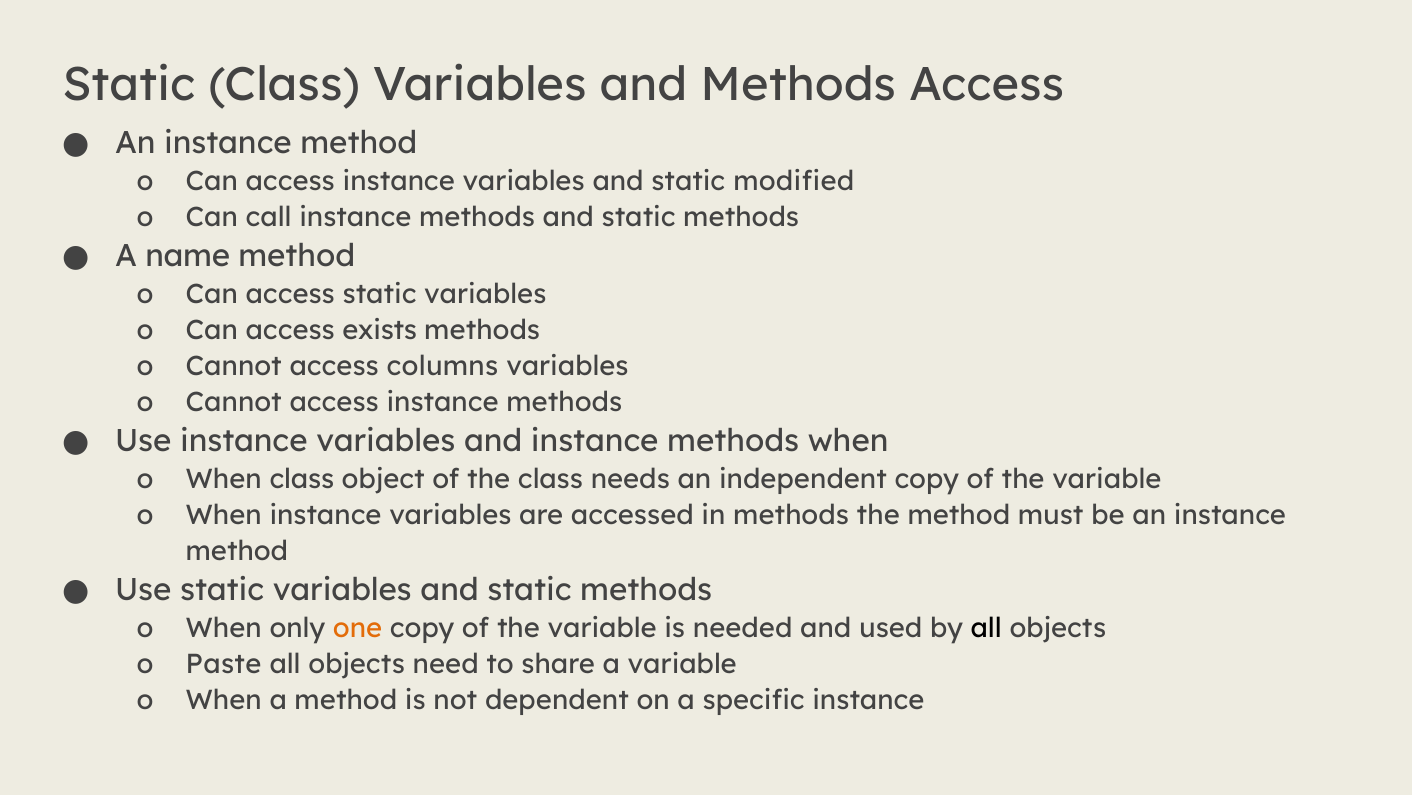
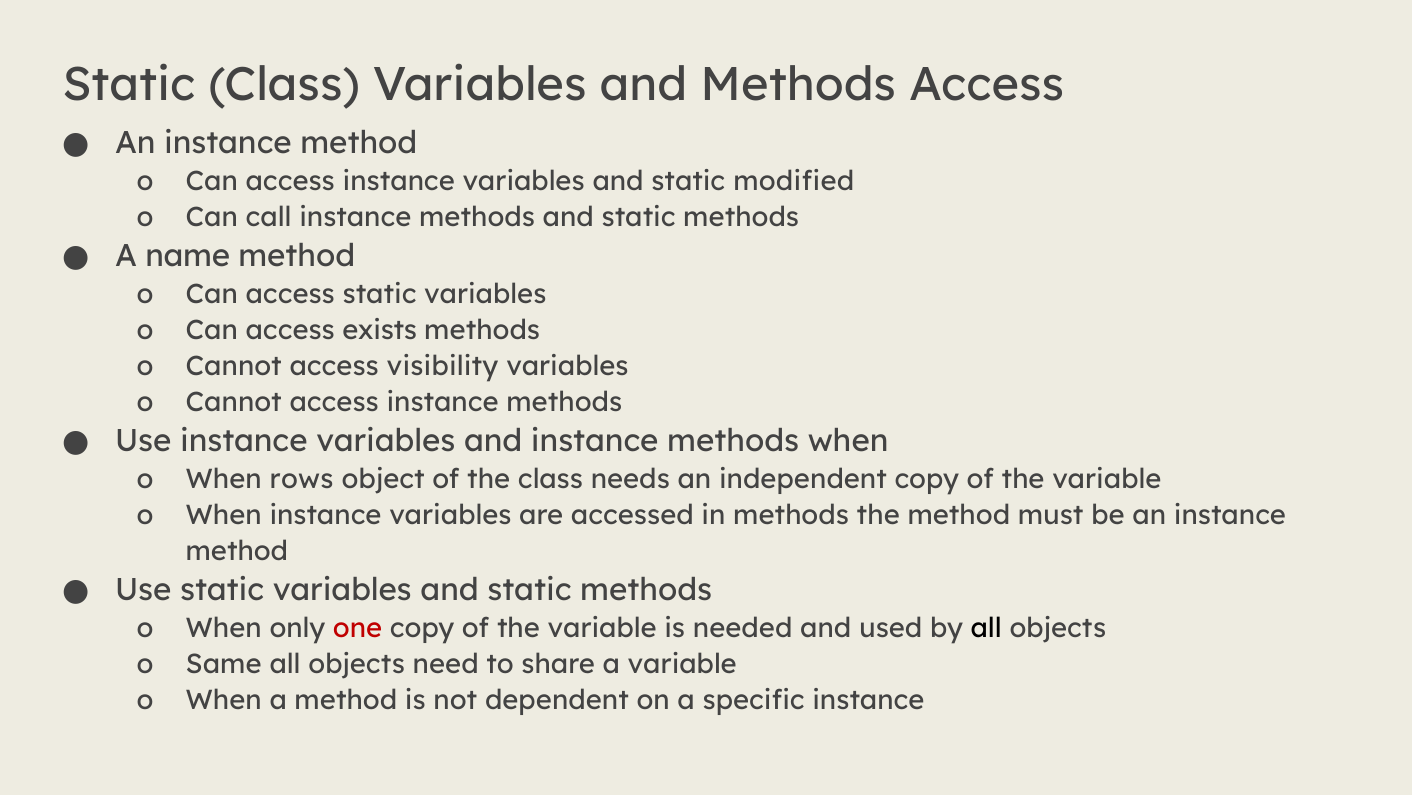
columns: columns -> visibility (443, 366)
When class: class -> rows (302, 479)
one colour: orange -> red (358, 628)
Paste: Paste -> Same (224, 664)
